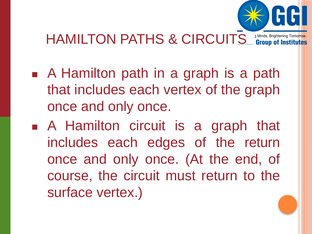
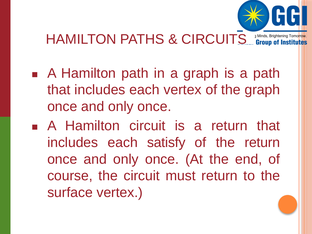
is a graph: graph -> return (229, 126)
edges: edges -> satisfy (166, 143)
